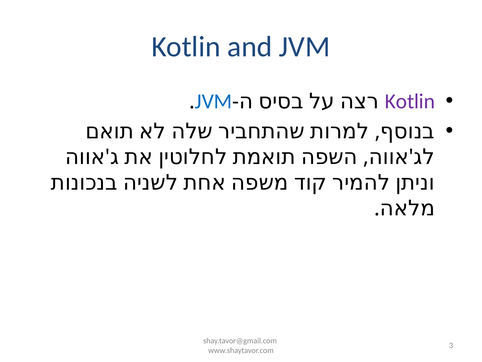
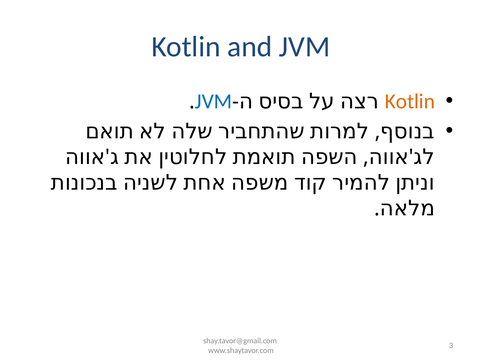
Kotlin colour: purple -> orange (410, 101)
